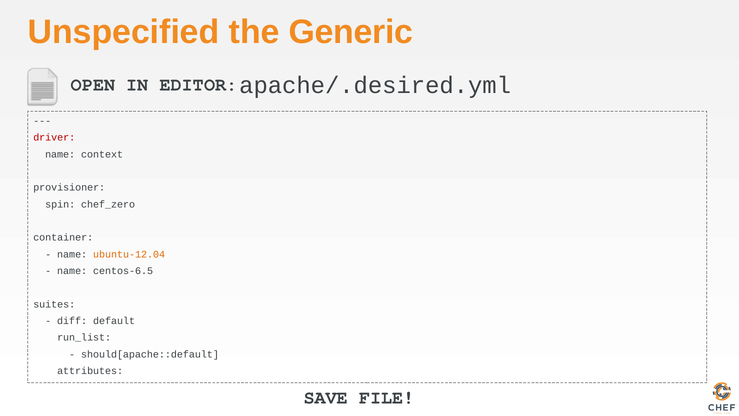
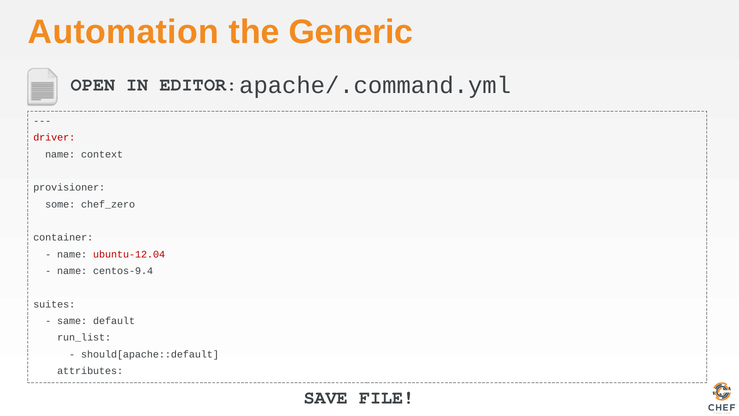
Unspecified: Unspecified -> Automation (123, 32)
apache/.desired.yml: apache/.desired.yml -> apache/.command.yml (375, 85)
spin: spin -> some (60, 204)
ubuntu-12.04 colour: orange -> red (129, 254)
centos-6.5: centos-6.5 -> centos-9.4 (123, 271)
diff: diff -> same (72, 321)
